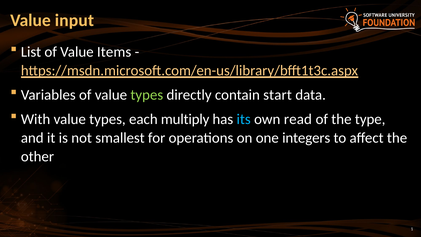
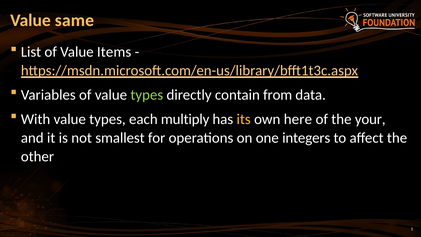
input: input -> same (74, 20)
start: start -> from (278, 95)
its colour: light blue -> yellow (244, 119)
read: read -> here (298, 119)
type: type -> your (370, 119)
